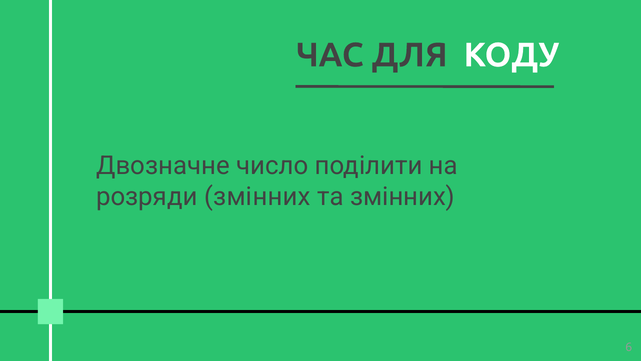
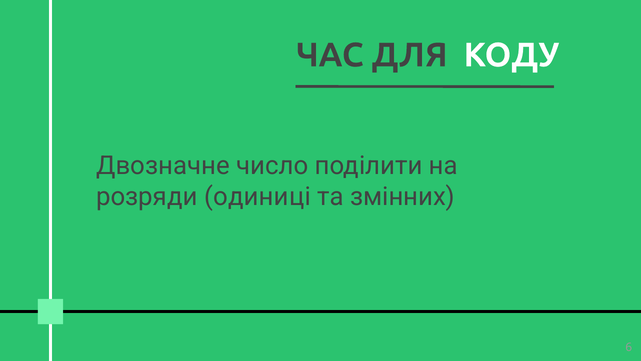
розряди змінних: змінних -> одиниці (257, 196)
